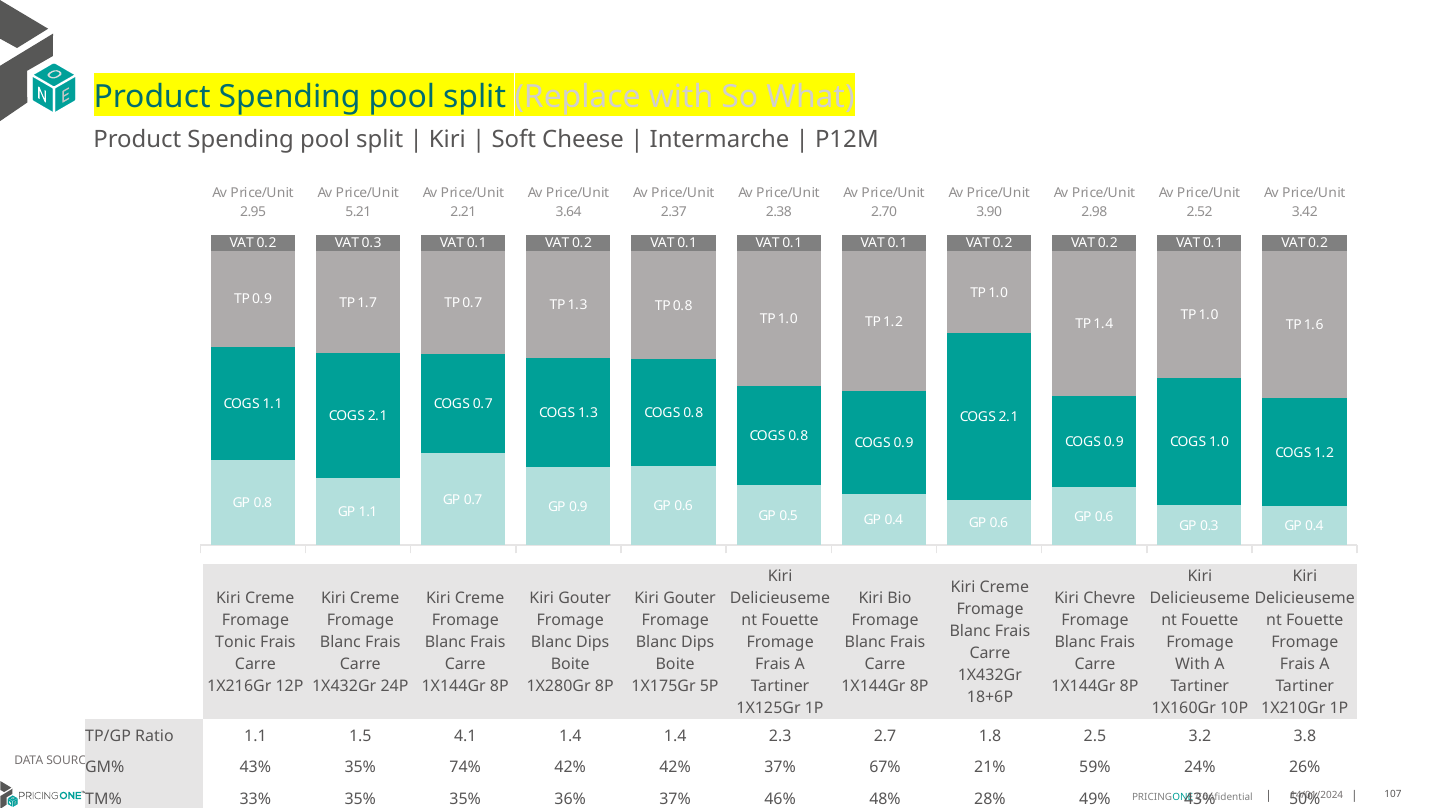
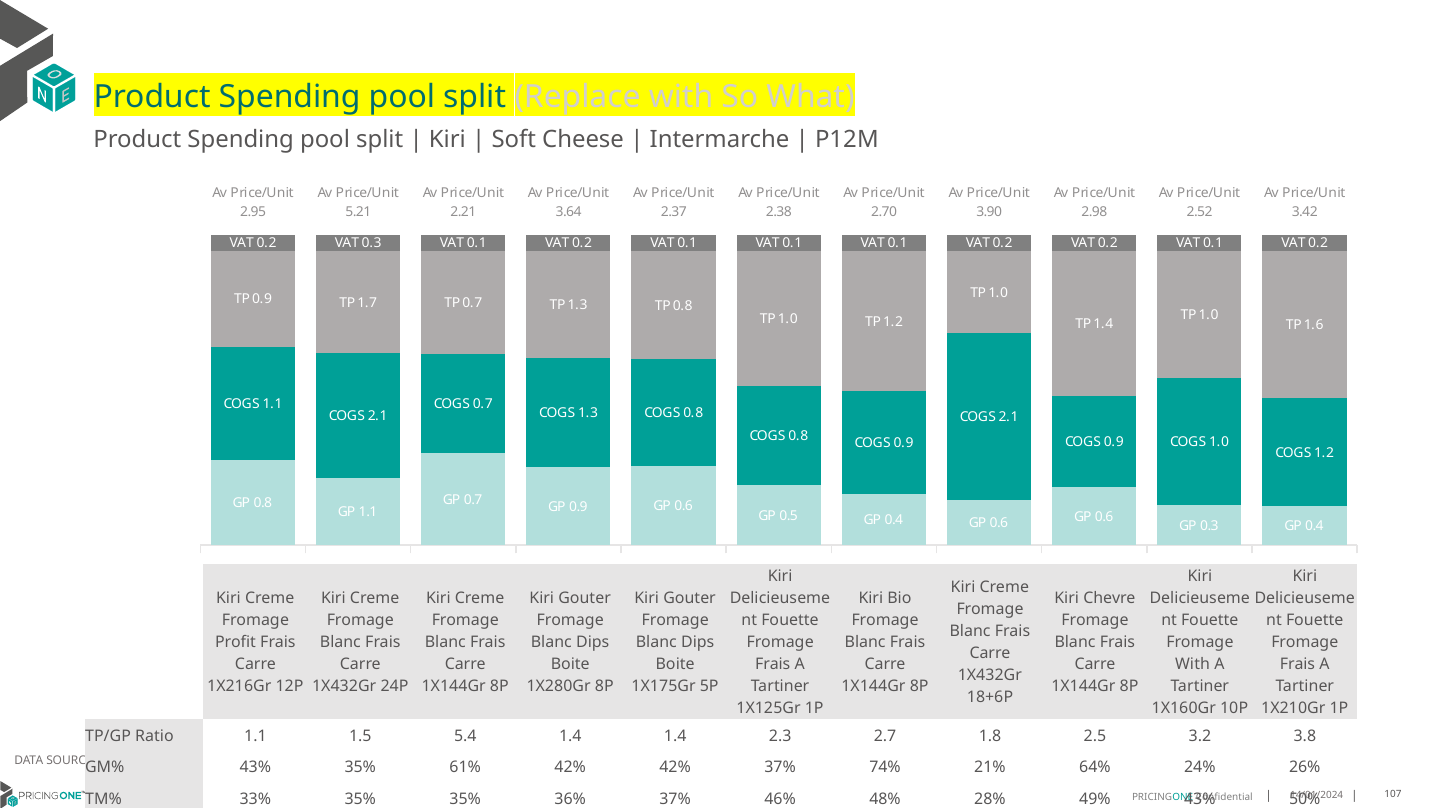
Tonic: Tonic -> Profit (236, 643)
4.1: 4.1 -> 5.4 (465, 736)
74%: 74% -> 61% (465, 768)
67%: 67% -> 74% (885, 768)
59%: 59% -> 64% (1095, 768)
